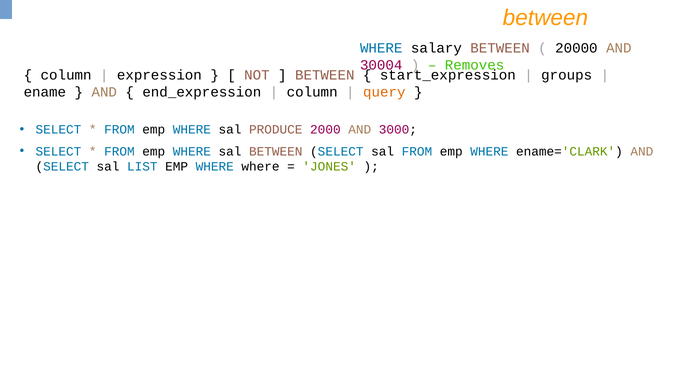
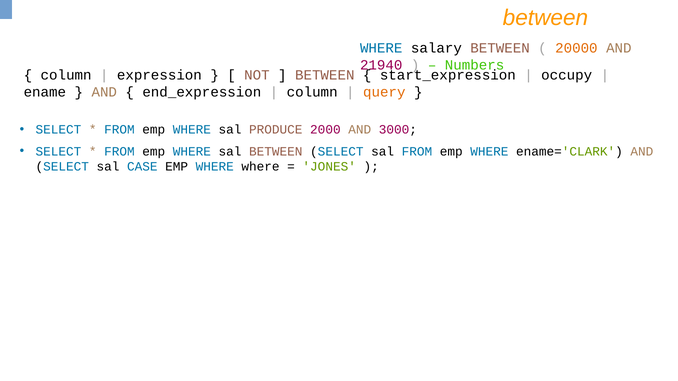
20000 colour: black -> orange (576, 48)
30004: 30004 -> 21940 (381, 65)
Removes: Removes -> Numbers (475, 65)
groups: groups -> occupy (567, 75)
LIST: LIST -> CASE (142, 167)
